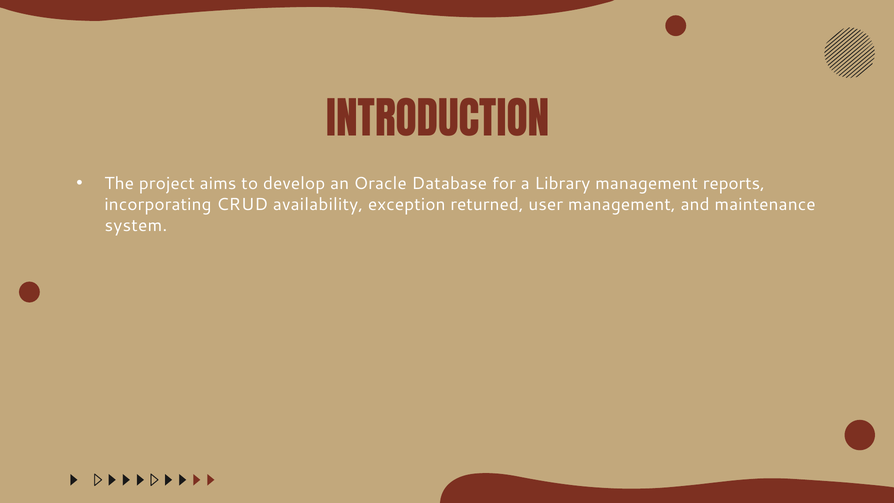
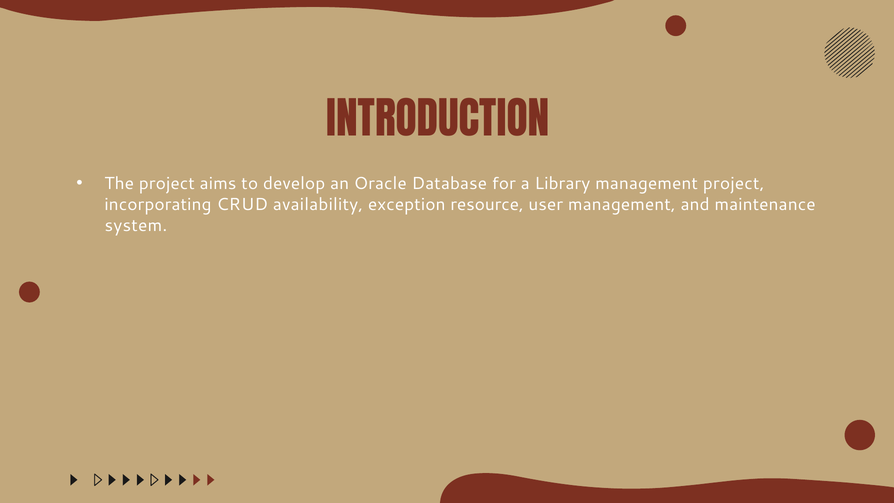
management reports: reports -> project (734, 184)
returned: returned -> resource (487, 204)
